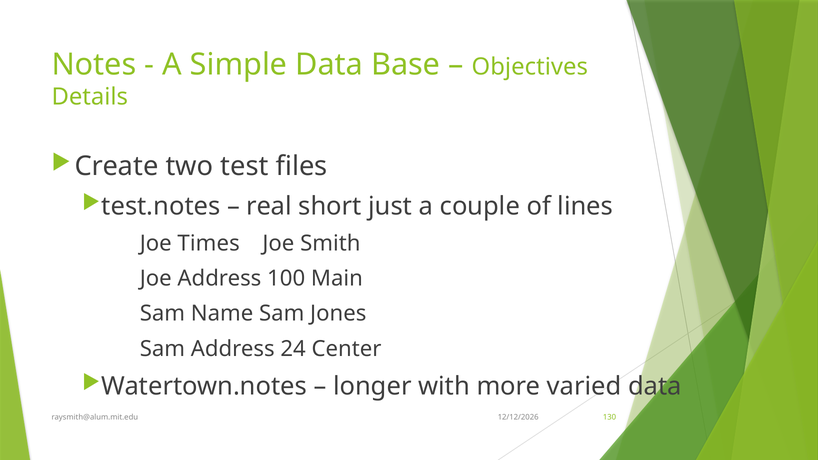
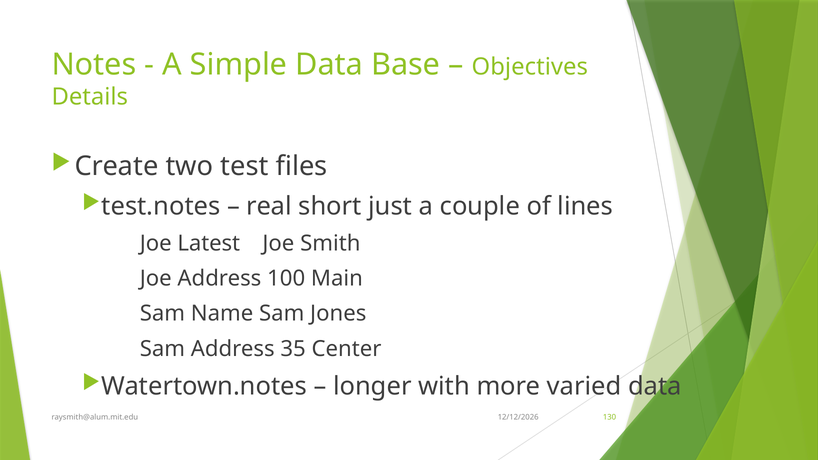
Times: Times -> Latest (209, 243)
24: 24 -> 35 (293, 349)
